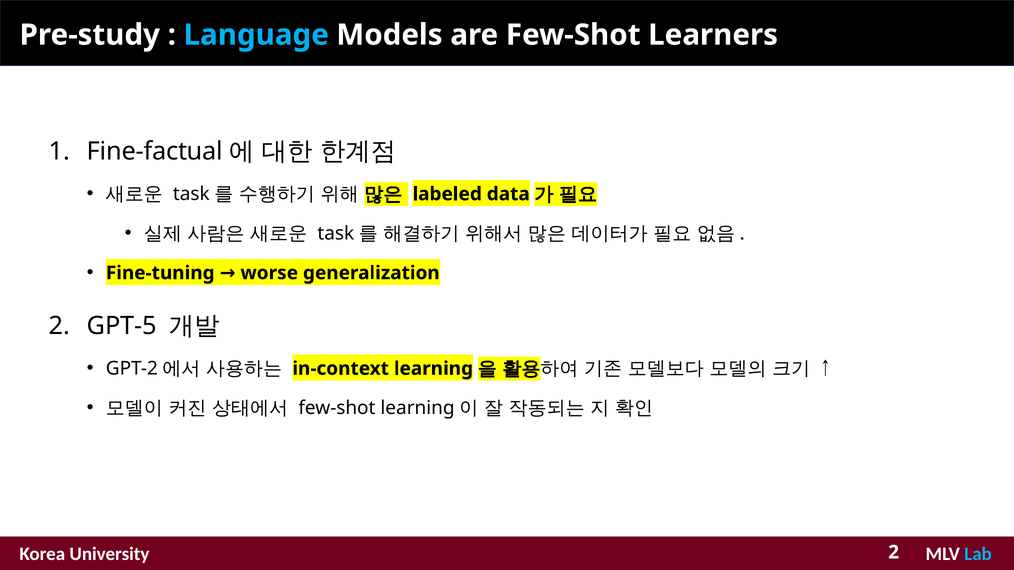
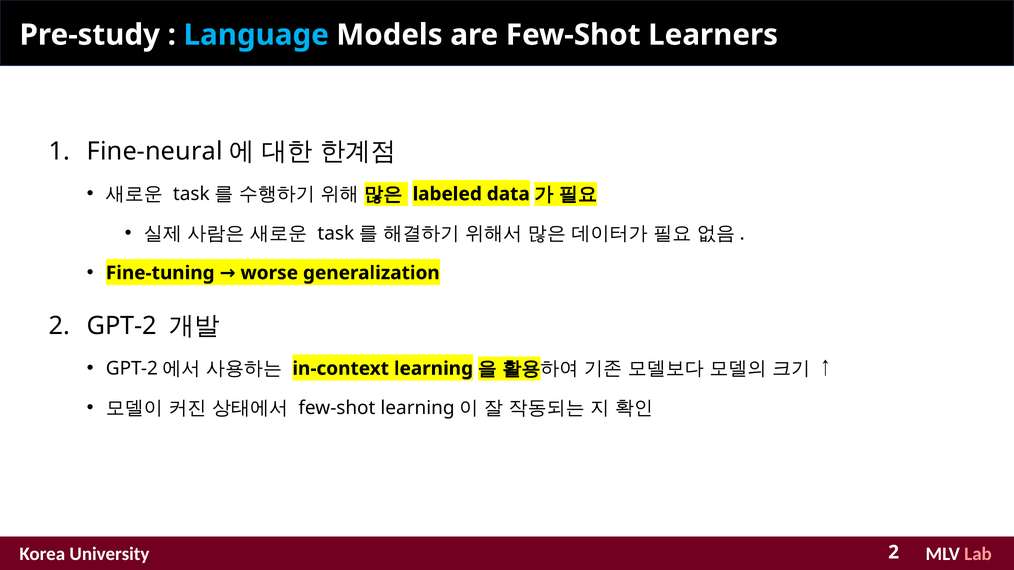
Fine-factual: Fine-factual -> Fine-neural (155, 151)
GPT-5: GPT-5 -> GPT-2 (122, 326)
Lab colour: light blue -> pink (978, 554)
